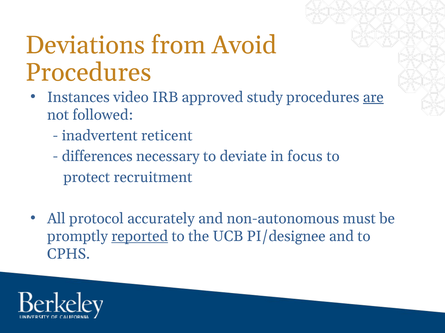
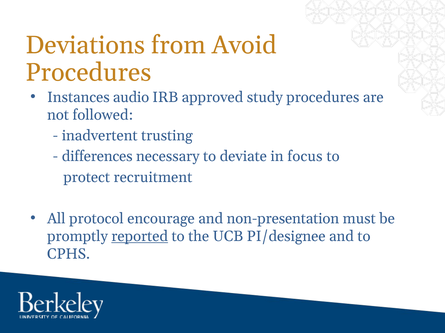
video: video -> audio (131, 97)
are underline: present -> none (373, 97)
reticent: reticent -> trusting (167, 136)
accurately: accurately -> encourage (161, 219)
non-autonomous: non-autonomous -> non-presentation (283, 219)
